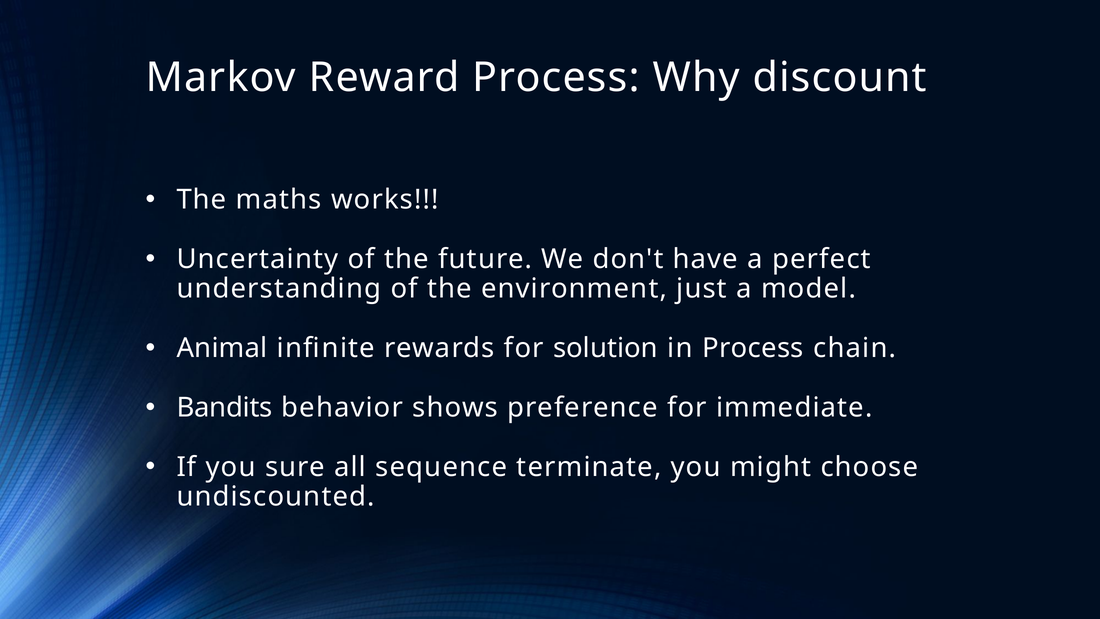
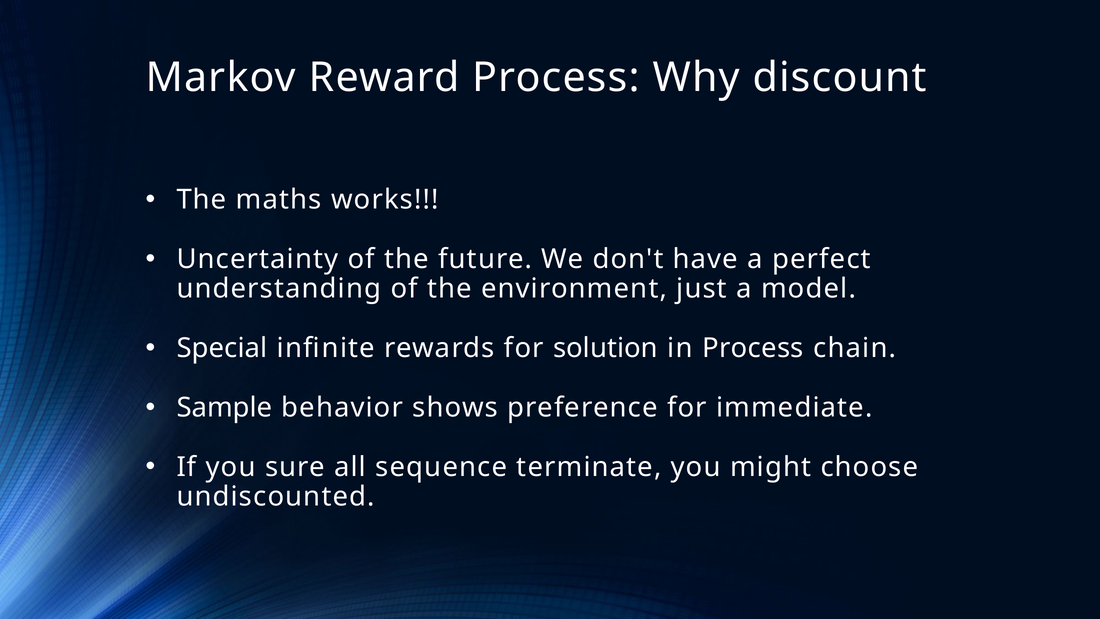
Animal: Animal -> Special (222, 348)
Bandits: Bandits -> Sample (224, 408)
